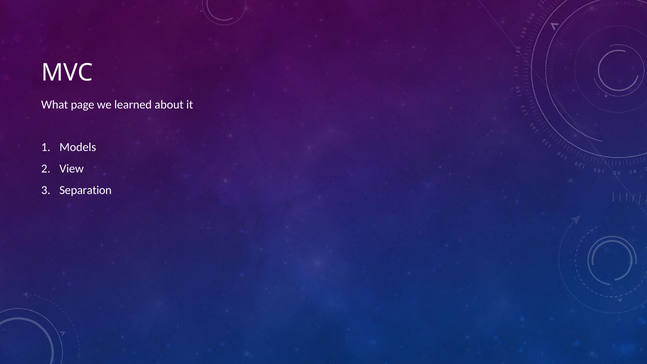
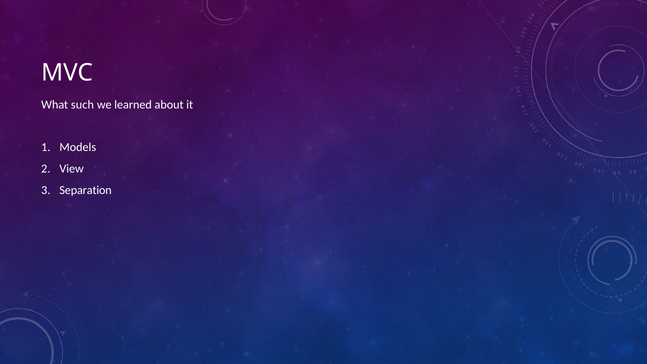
page: page -> such (82, 105)
